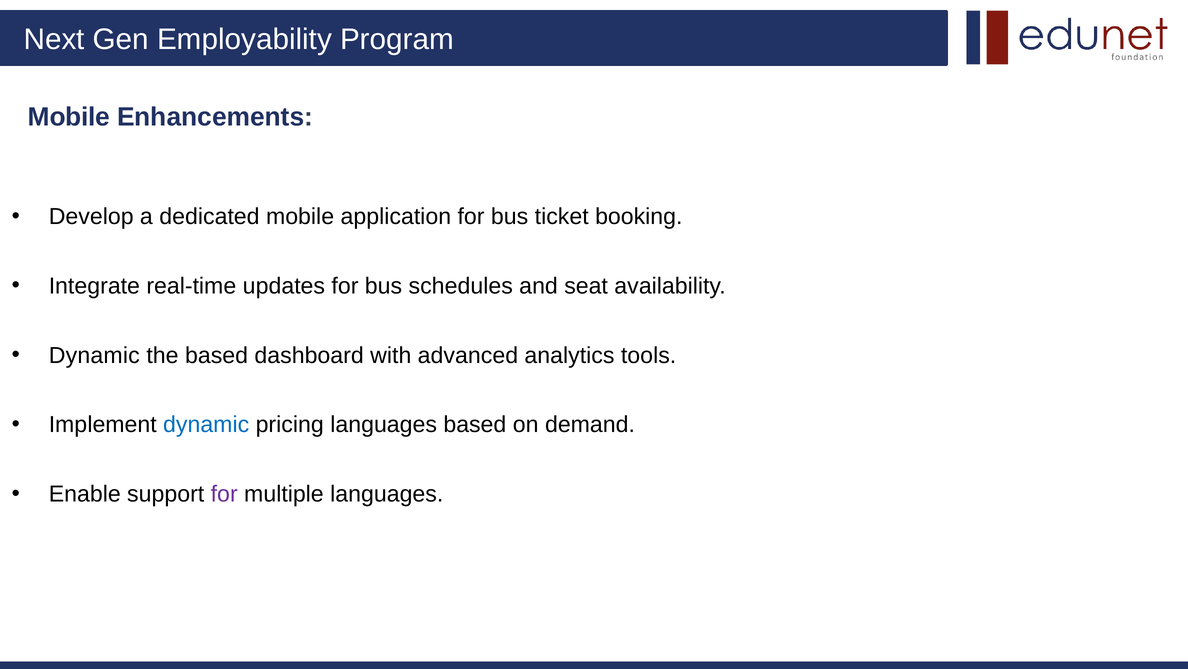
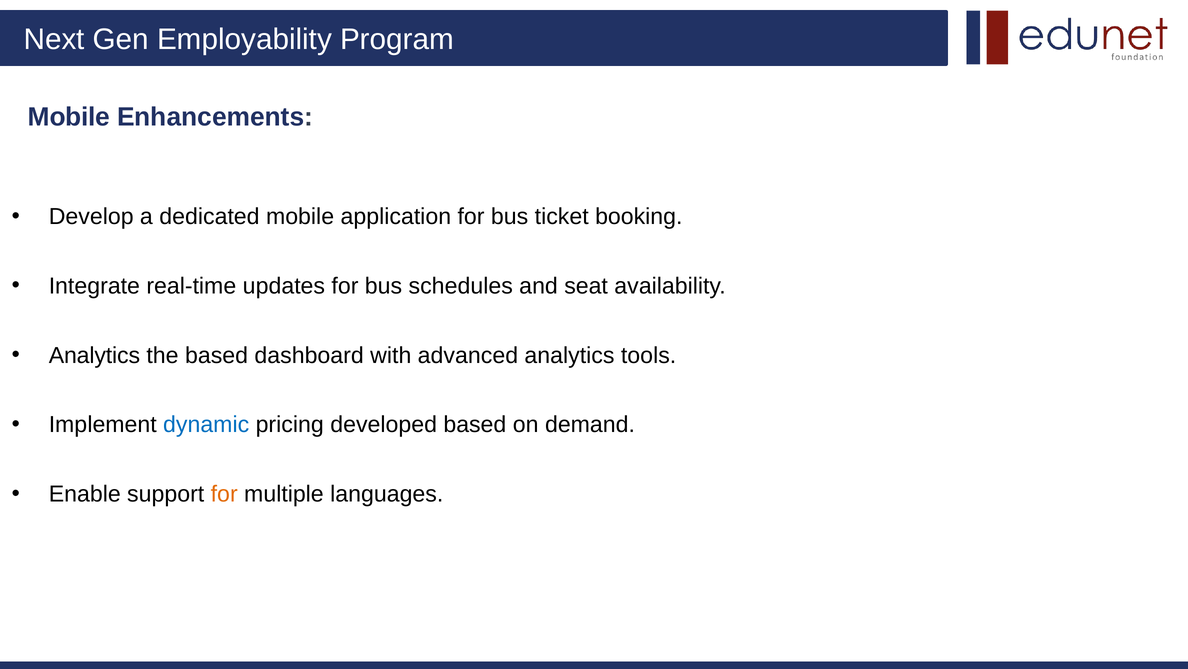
Dynamic: Dynamic -> Analytics (94, 355)
pricing languages: languages -> developed (384, 424)
for colour: purple -> orange (224, 494)
